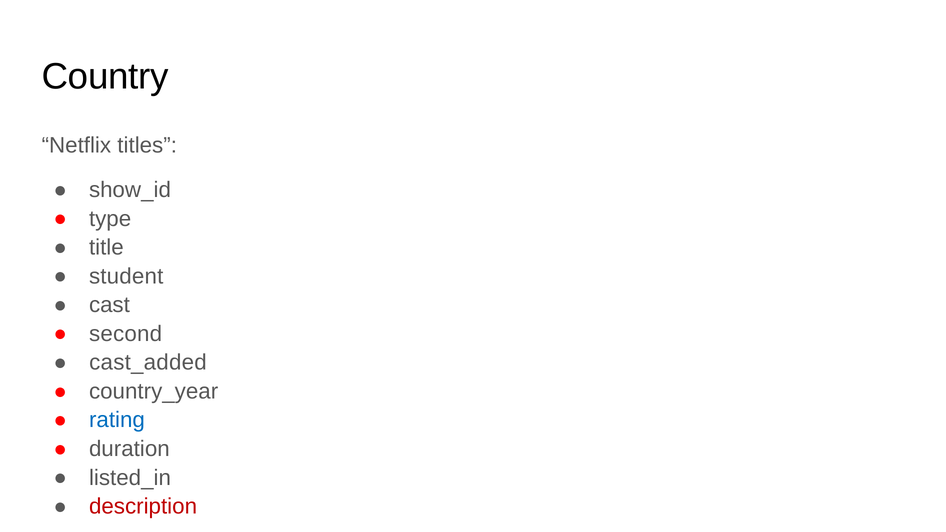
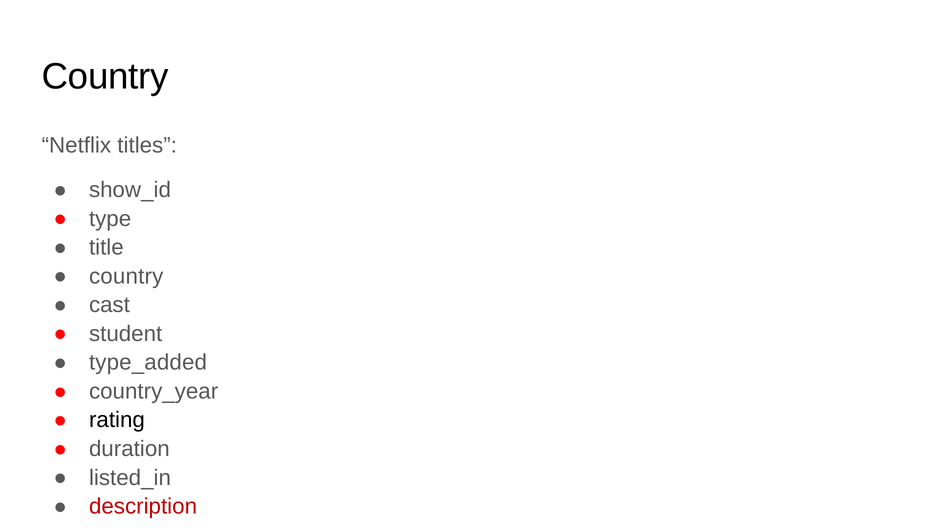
student: student -> country (126, 276)
second: second -> student (126, 334)
cast_added: cast_added -> type_added (148, 363)
rating colour: blue -> black (117, 420)
